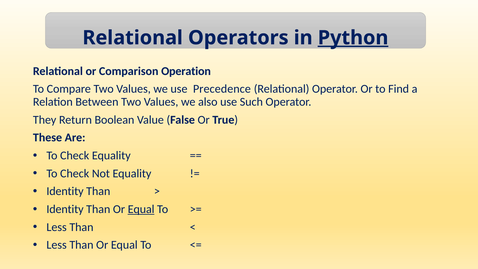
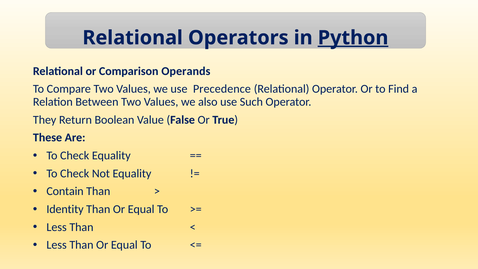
Operation: Operation -> Operands (186, 71)
Identity: Identity -> Contain (65, 191)
Equal underline: present -> none (141, 209)
